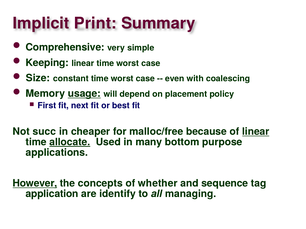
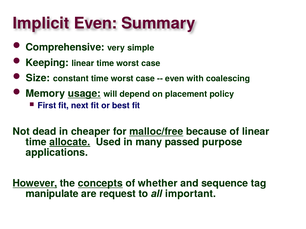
Implicit Print: Print -> Even (95, 23)
succ: succ -> dead (44, 132)
malloc/free underline: none -> present (156, 132)
linear underline: present -> none (256, 132)
bottom: bottom -> passed (182, 142)
concepts underline: none -> present (100, 184)
application: application -> manipulate (52, 194)
identify: identify -> request (118, 194)
managing: managing -> important (191, 194)
